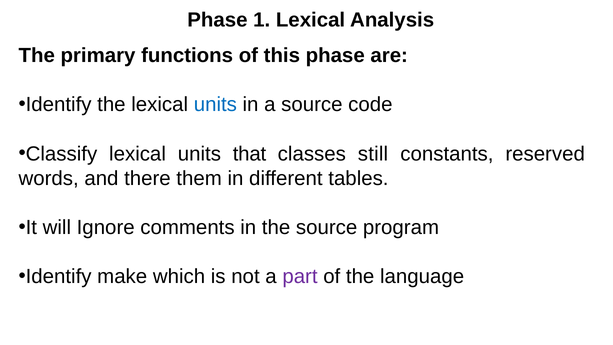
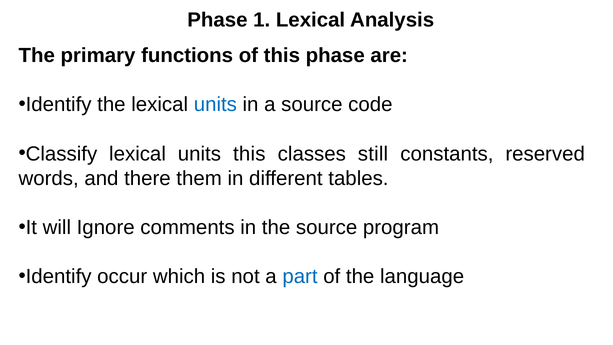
units that: that -> this (249, 154)
make: make -> occur (122, 276)
part colour: purple -> blue (300, 276)
